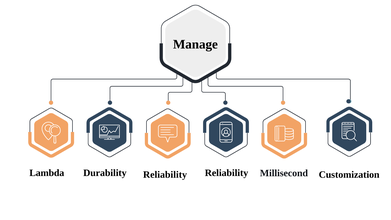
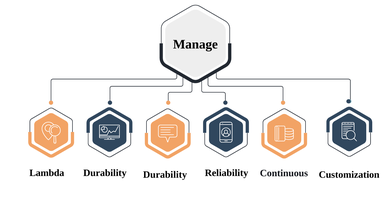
Durability Reliability: Reliability -> Durability (165, 174)
Millisecond: Millisecond -> Continuous (284, 173)
